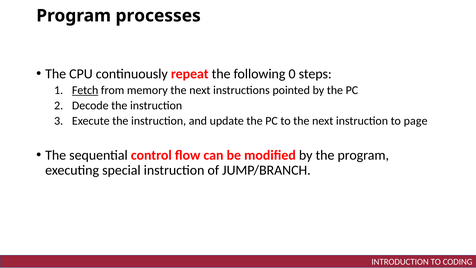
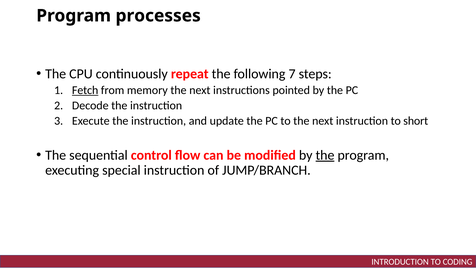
0: 0 -> 7 (292, 74)
page: page -> short (416, 121)
the underline: none -> present (325, 155)
